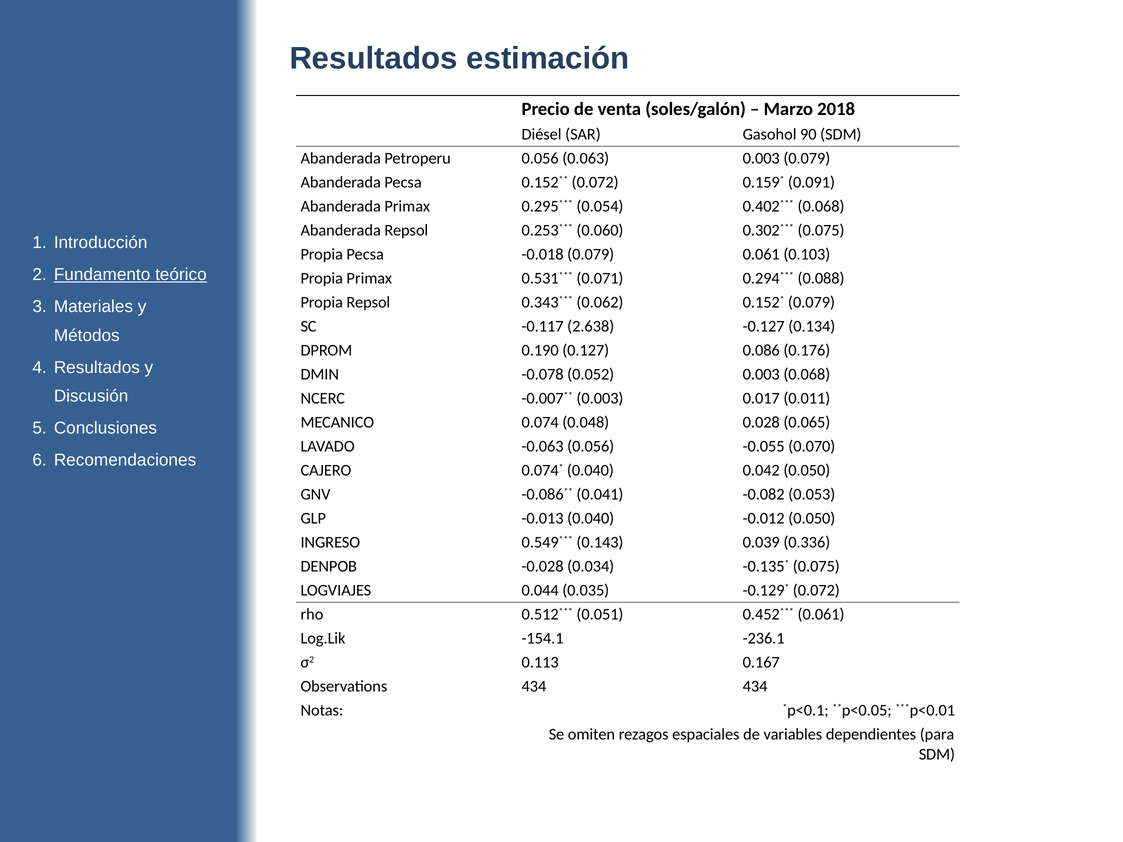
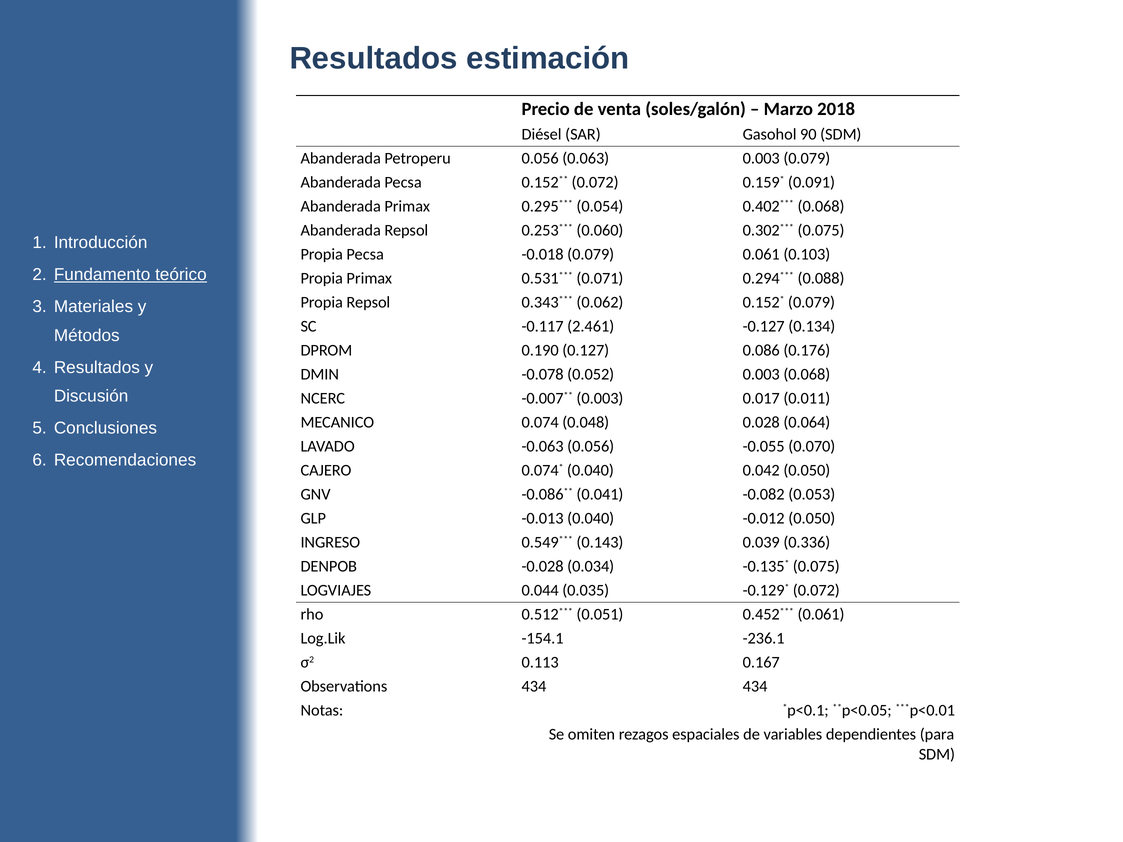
2.638: 2.638 -> 2.461 (591, 326)
0.065: 0.065 -> 0.064 (807, 422)
